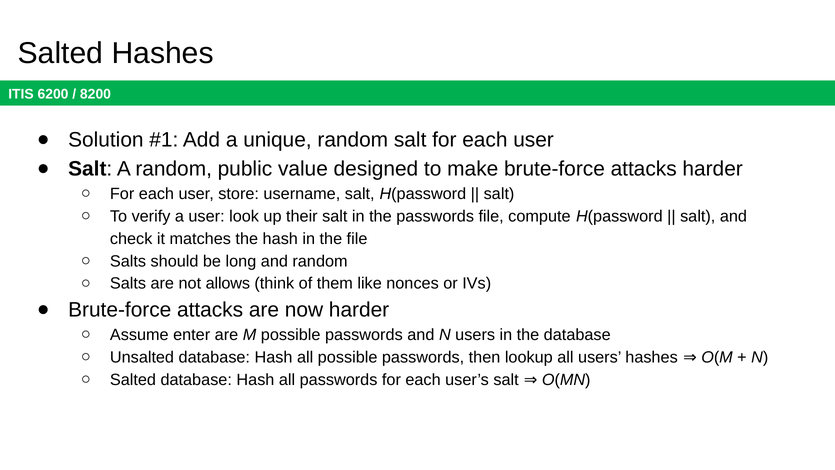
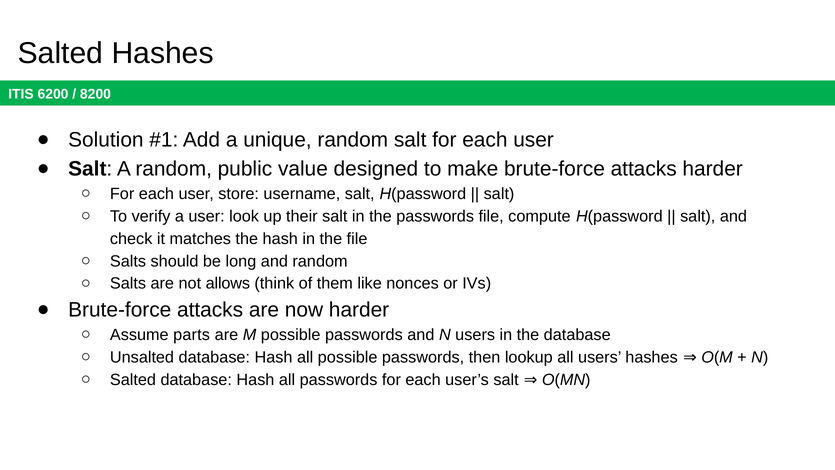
enter: enter -> parts (192, 335)
